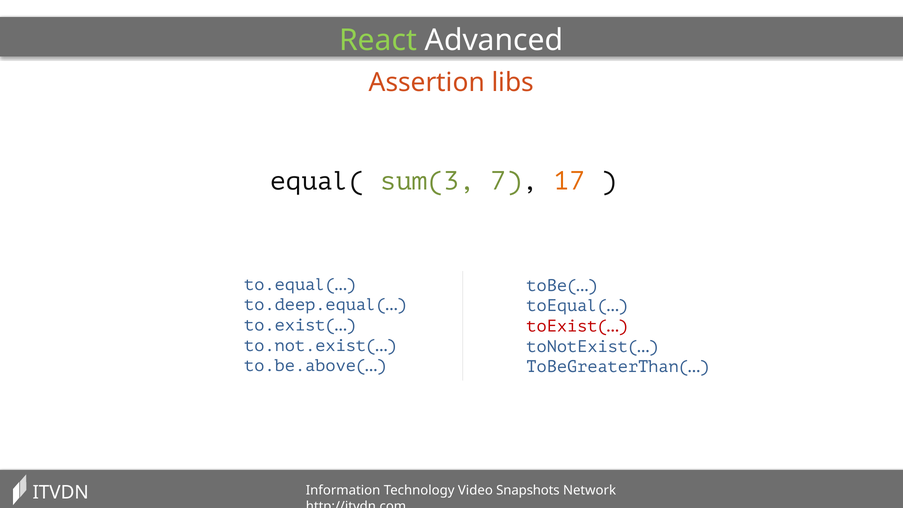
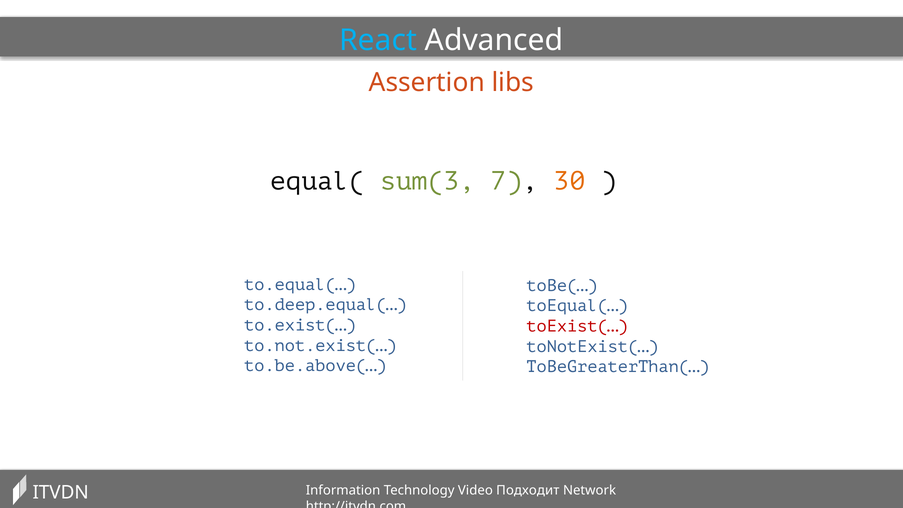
React colour: light green -> light blue (378, 40)
17: 17 -> 30 (570, 181)
Snapshots: Snapshots -> Подходит (528, 491)
